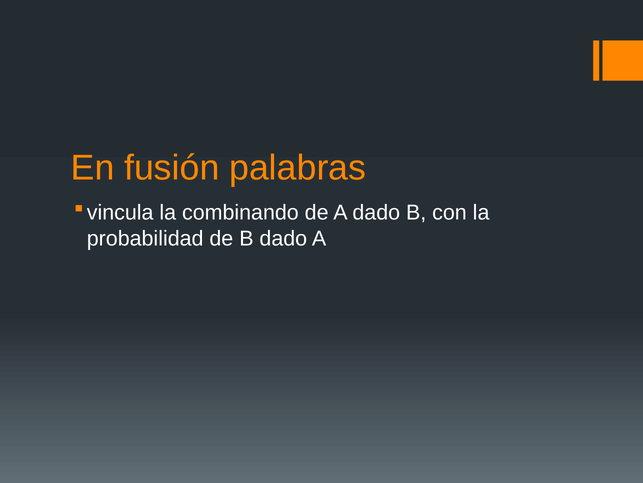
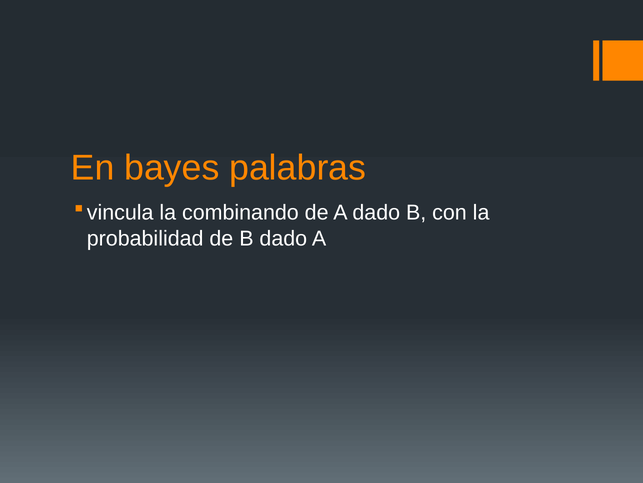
fusión: fusión -> bayes (172, 168)
